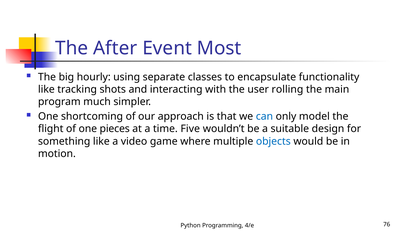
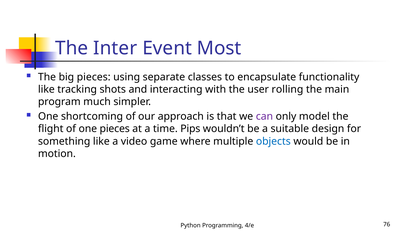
After: After -> Inter (115, 48)
big hourly: hourly -> pieces (94, 77)
can colour: blue -> purple (264, 116)
Five: Five -> Pips (190, 129)
